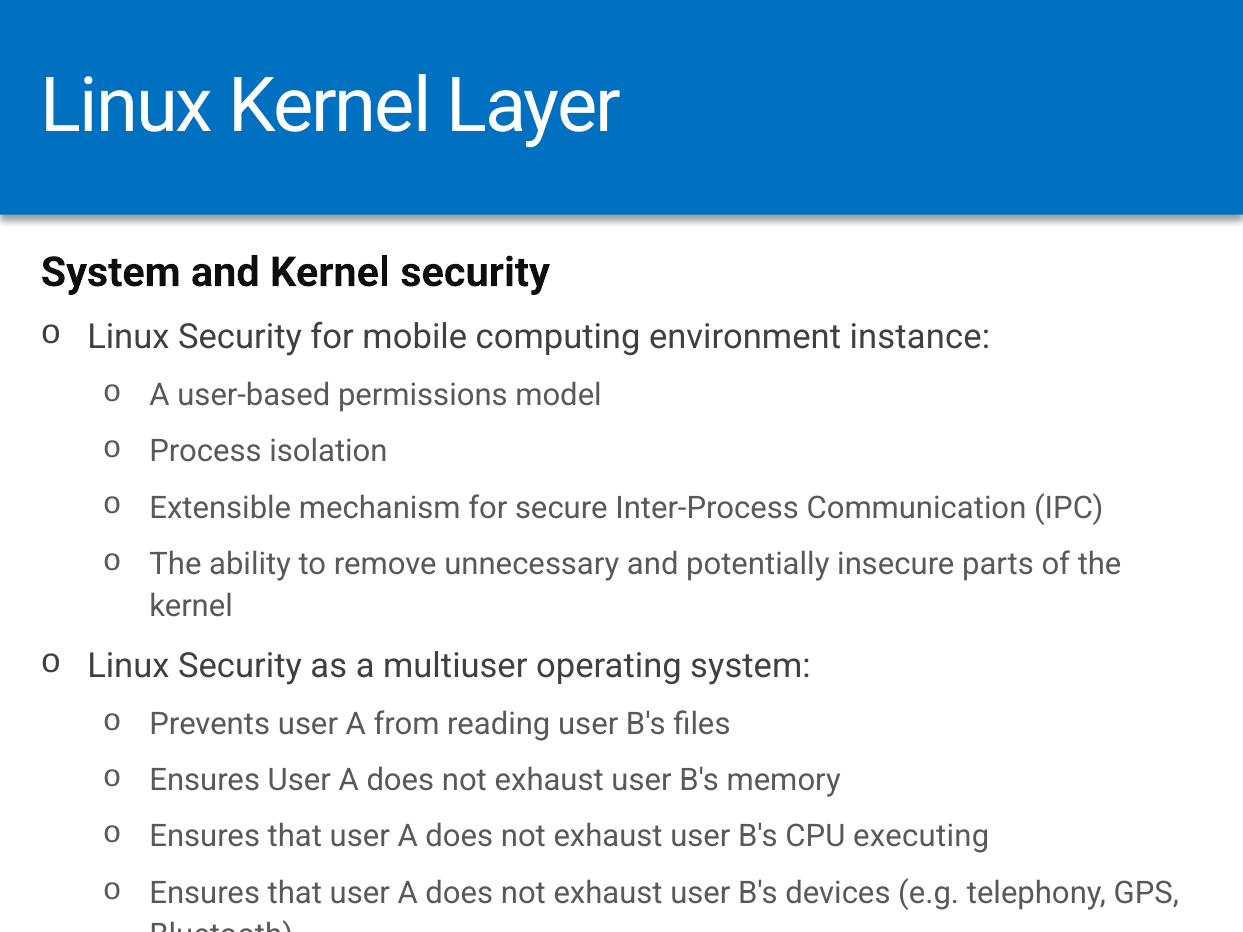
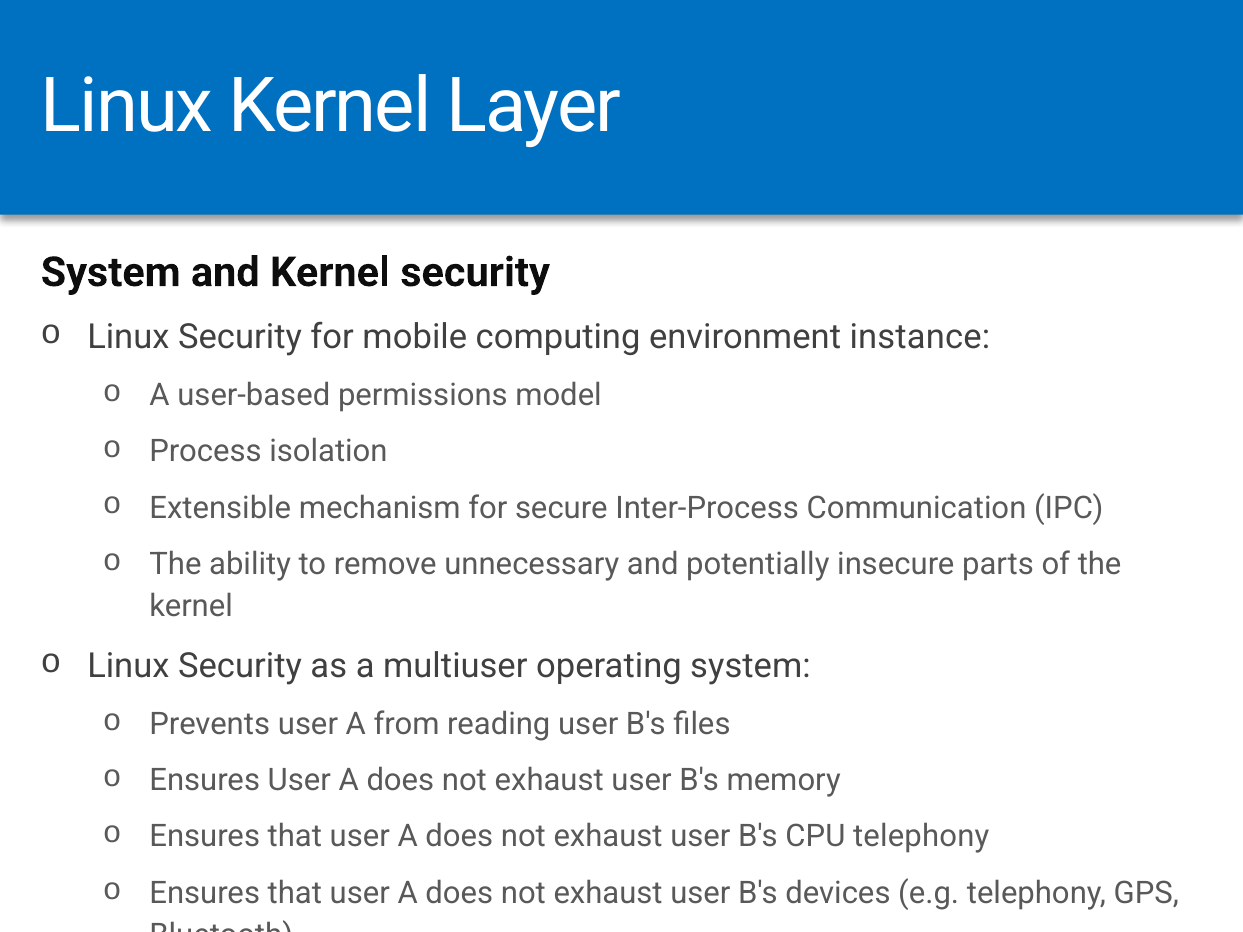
CPU executing: executing -> telephony (921, 837)
